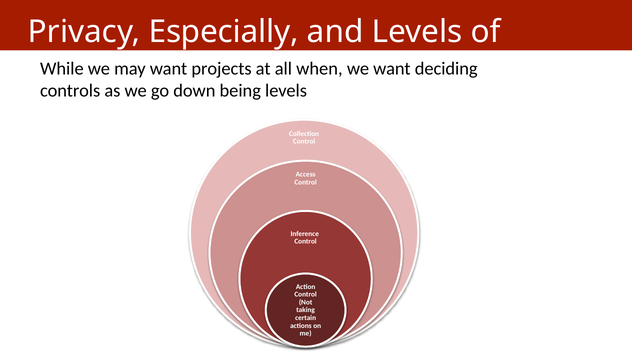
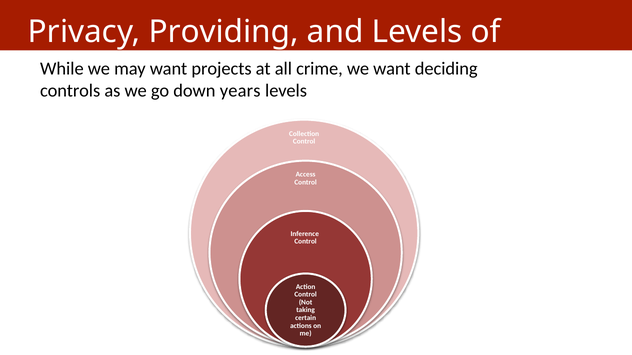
Especially: Especially -> Providing (224, 32)
when: when -> crime (319, 69)
being: being -> years (240, 91)
